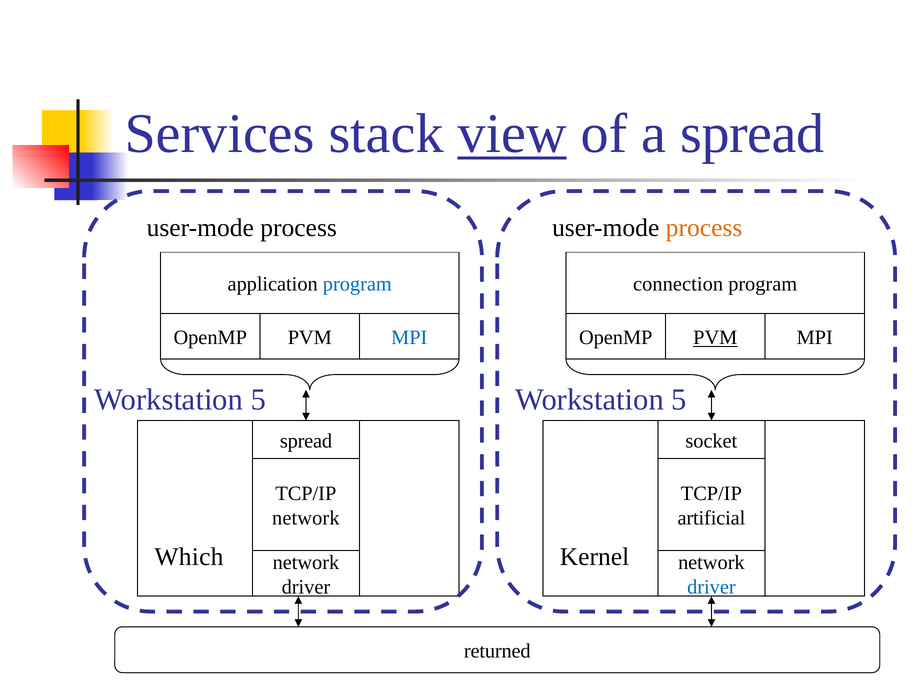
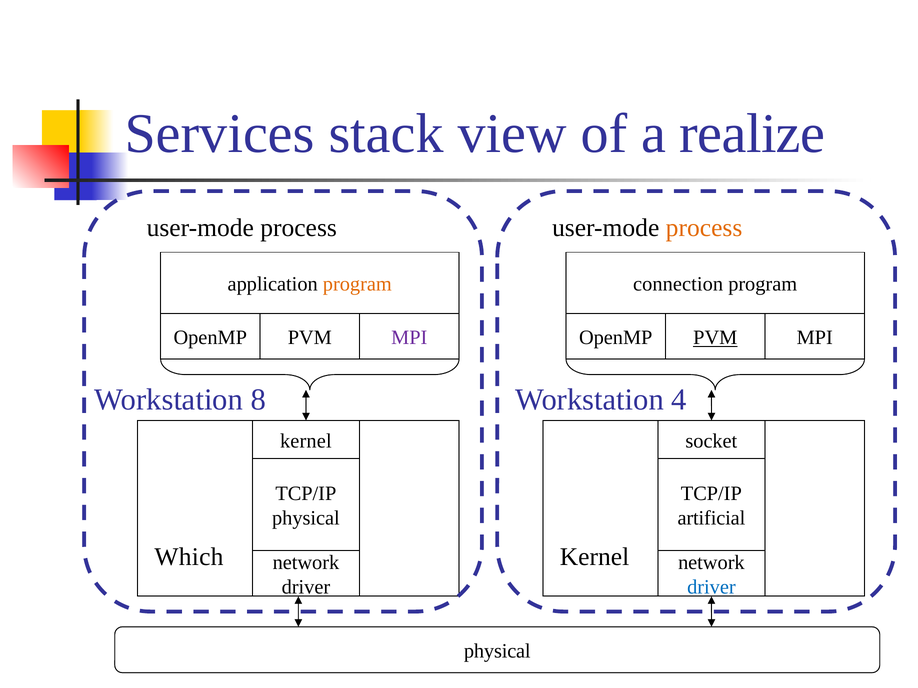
view underline: present -> none (512, 134)
a spread: spread -> realize (752, 134)
program colour: blue -> orange (357, 284)
MPI colour: blue -> purple (409, 338)
5: 5 -> 8 (258, 400)
5: 5 -> 4 (679, 400)
spread: spread -> kernel (306, 441)
network: network -> physical (306, 519)
returned: returned -> physical (497, 652)
